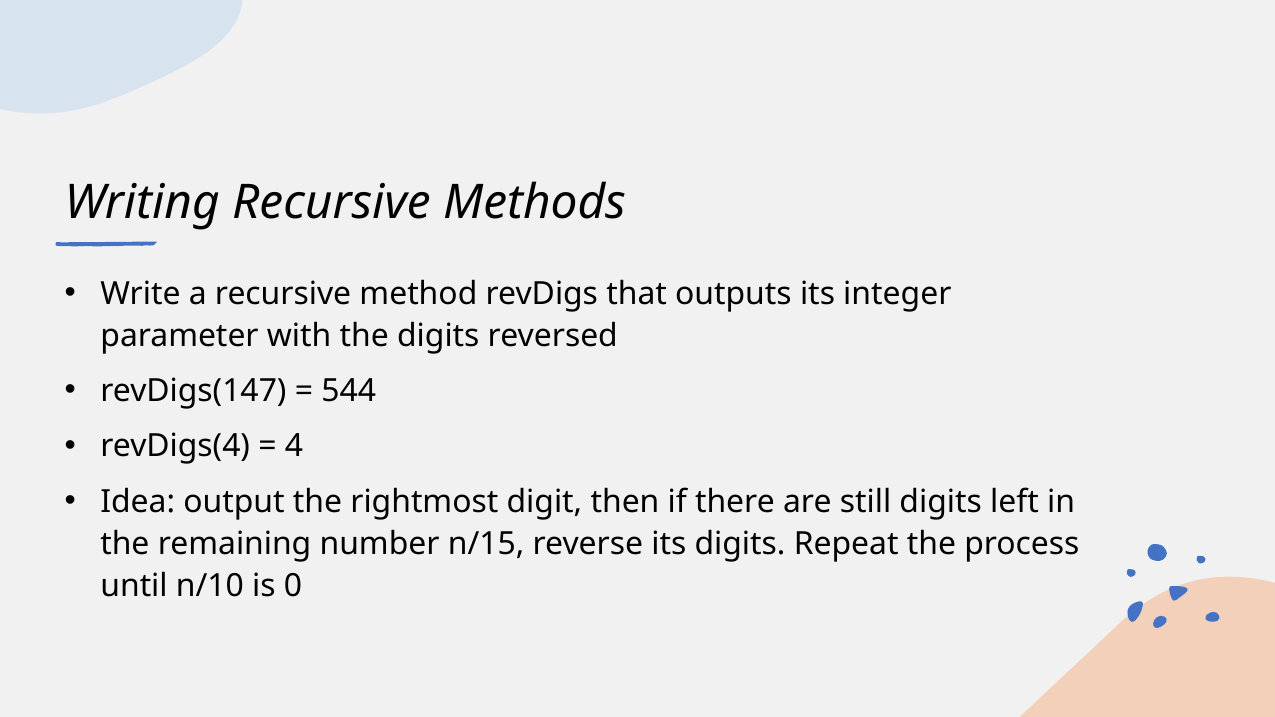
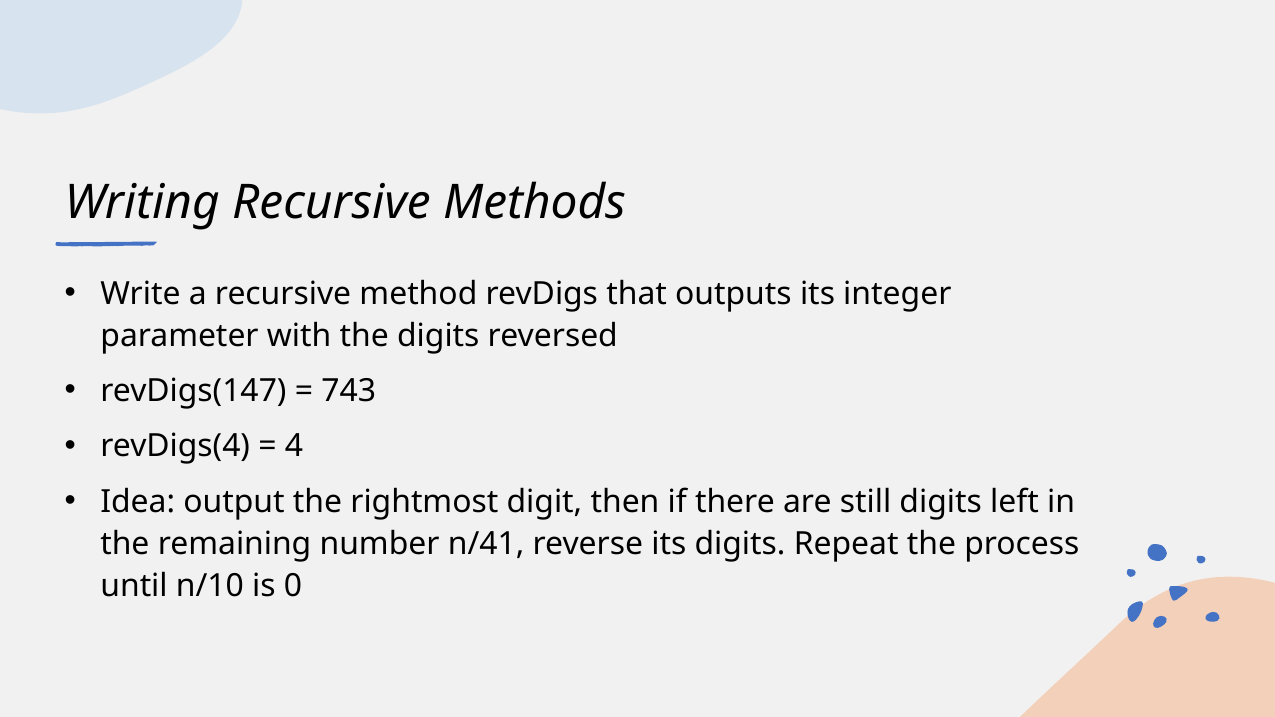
544: 544 -> 743 (349, 391)
n/15: n/15 -> n/41 (486, 544)
